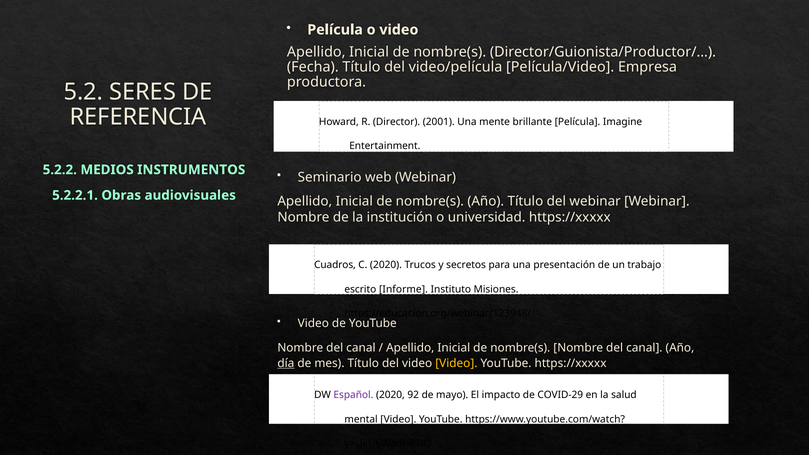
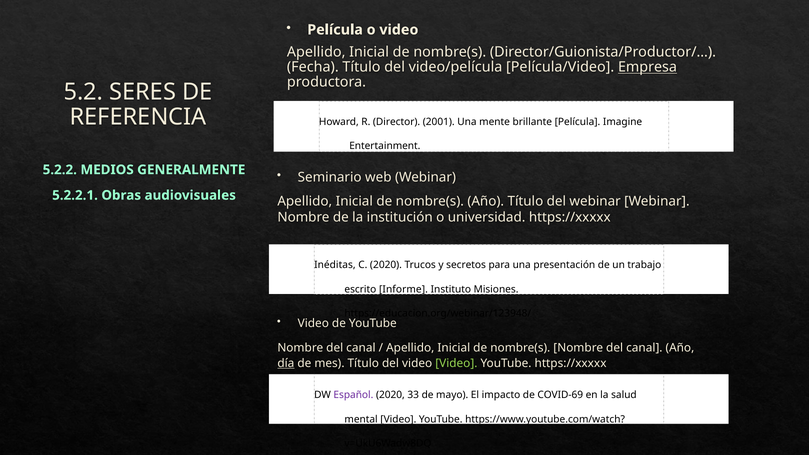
Empresa underline: none -> present (647, 67)
INSTRUMENTOS: INSTRUMENTOS -> GENERALMENTE (191, 170)
Cuadros: Cuadros -> Inéditas (335, 265)
Video colour: yellow -> light green (456, 363)
92: 92 -> 33 (413, 395)
COVID-29: COVID-29 -> COVID-69 (560, 395)
